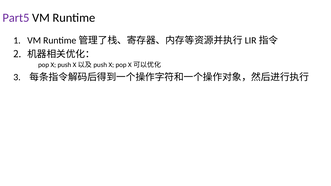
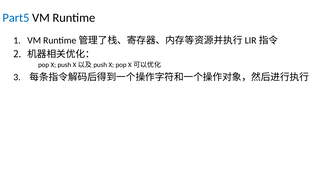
Part5 colour: purple -> blue (16, 18)
